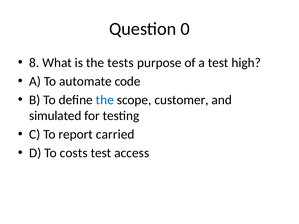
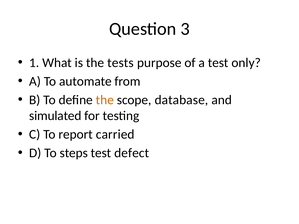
0: 0 -> 3 (185, 29)
8: 8 -> 1 (34, 63)
high: high -> only (246, 63)
code: code -> from (128, 81)
the colour: blue -> orange (105, 100)
customer: customer -> database (181, 100)
costs: costs -> steps (74, 153)
access: access -> defect (132, 153)
